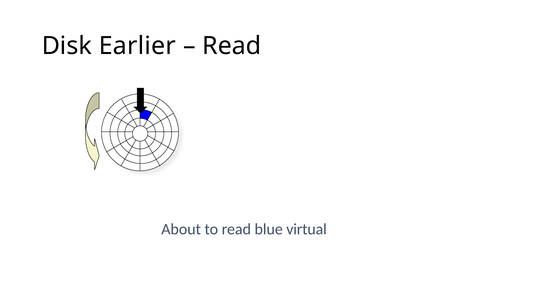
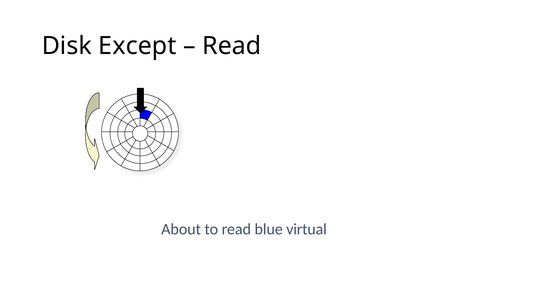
Earlier: Earlier -> Except (137, 46)
